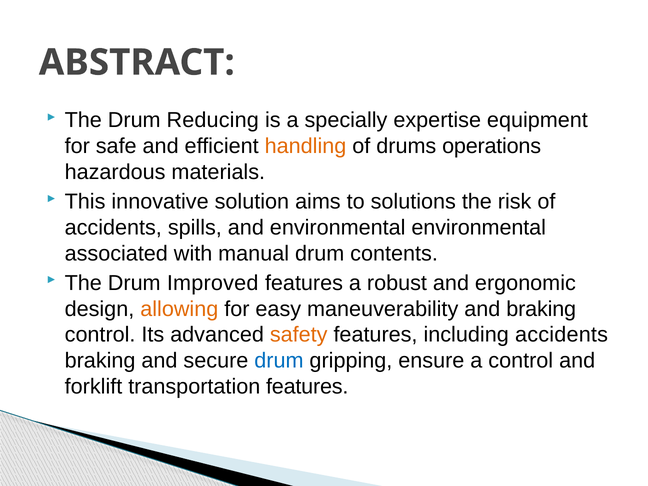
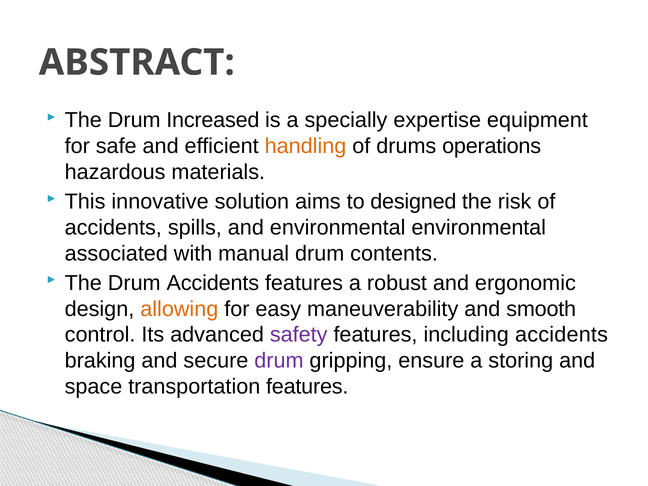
Reducing: Reducing -> Increased (213, 120)
solutions: solutions -> designed (413, 202)
Drum Improved: Improved -> Accidents (213, 283)
and braking: braking -> smooth (541, 309)
safety colour: orange -> purple (299, 335)
drum colour: blue -> purple (279, 361)
a control: control -> storing (521, 361)
forklift: forklift -> space (93, 387)
